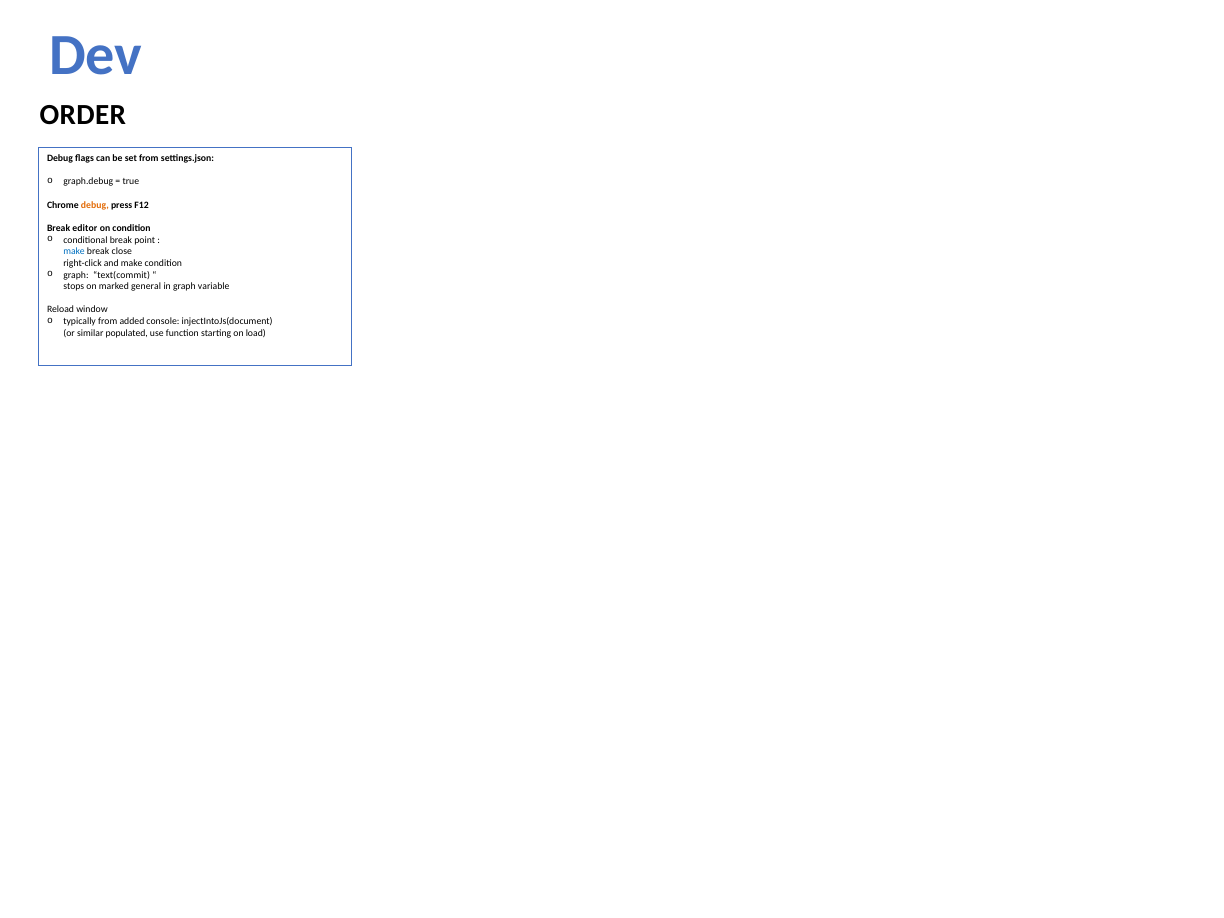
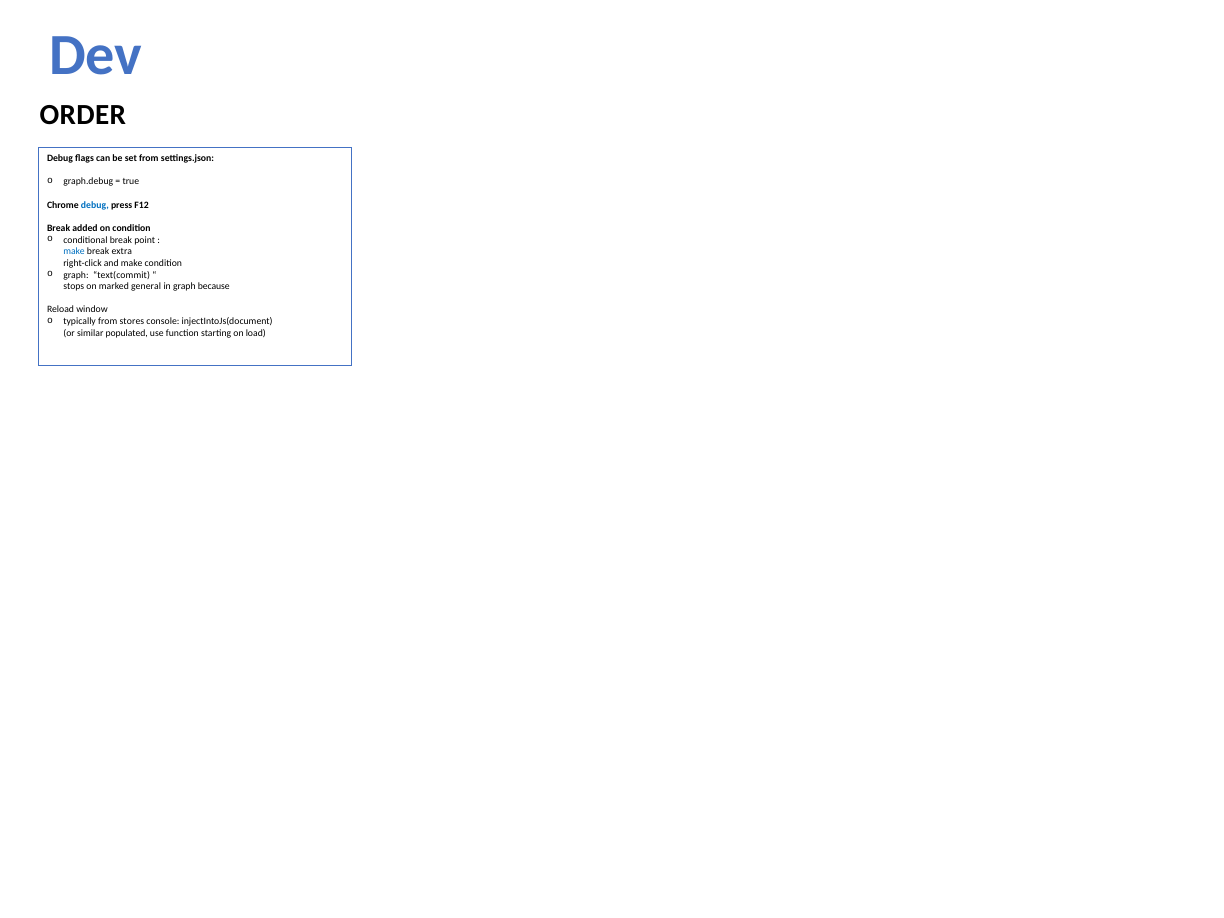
debug colour: orange -> blue (95, 205)
editor: editor -> added (85, 228)
close: close -> extra (122, 252)
variable: variable -> because (214, 286)
added: added -> stores (132, 321)
